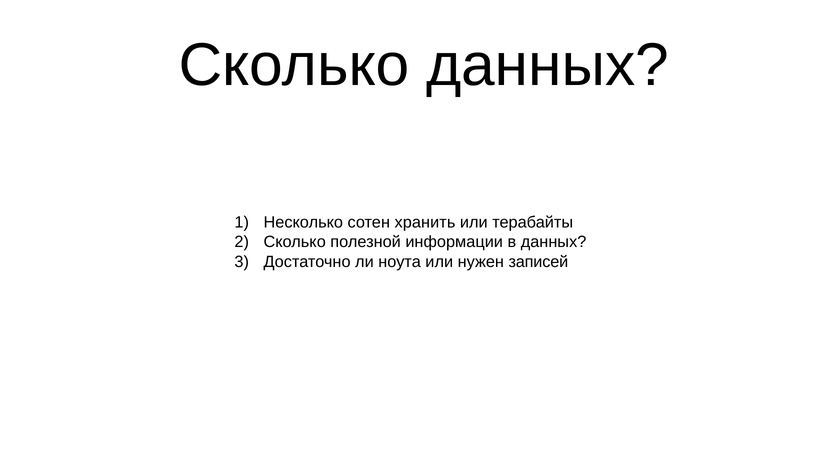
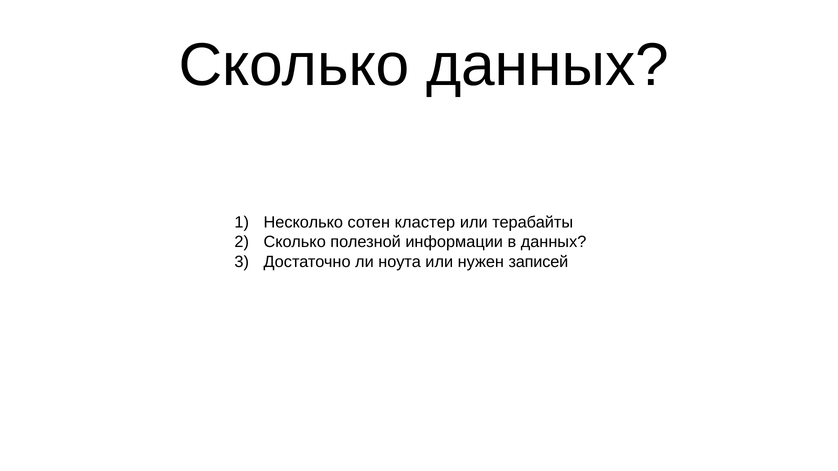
хранить: хранить -> кластер (425, 223)
